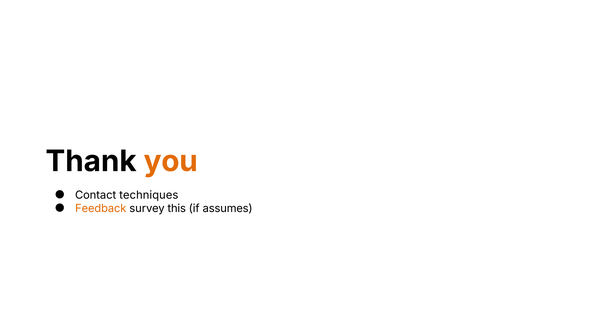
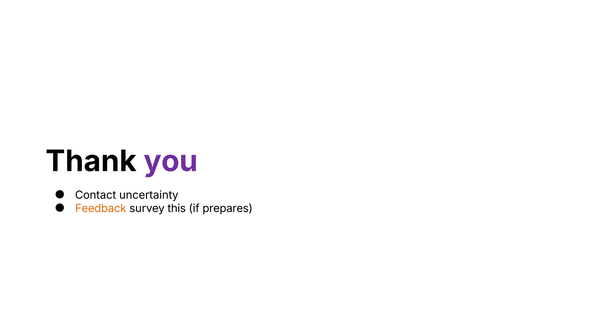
you colour: orange -> purple (171, 161)
techniques: techniques -> uncertainty (149, 195)
assumes: assumes -> prepares (228, 208)
